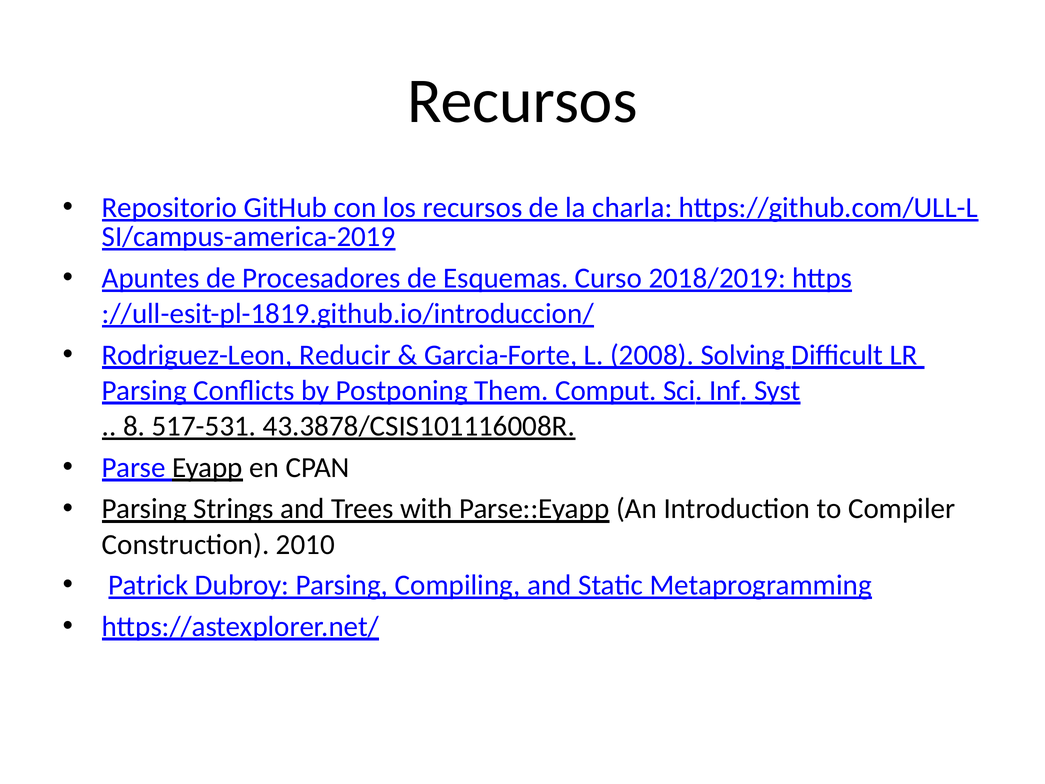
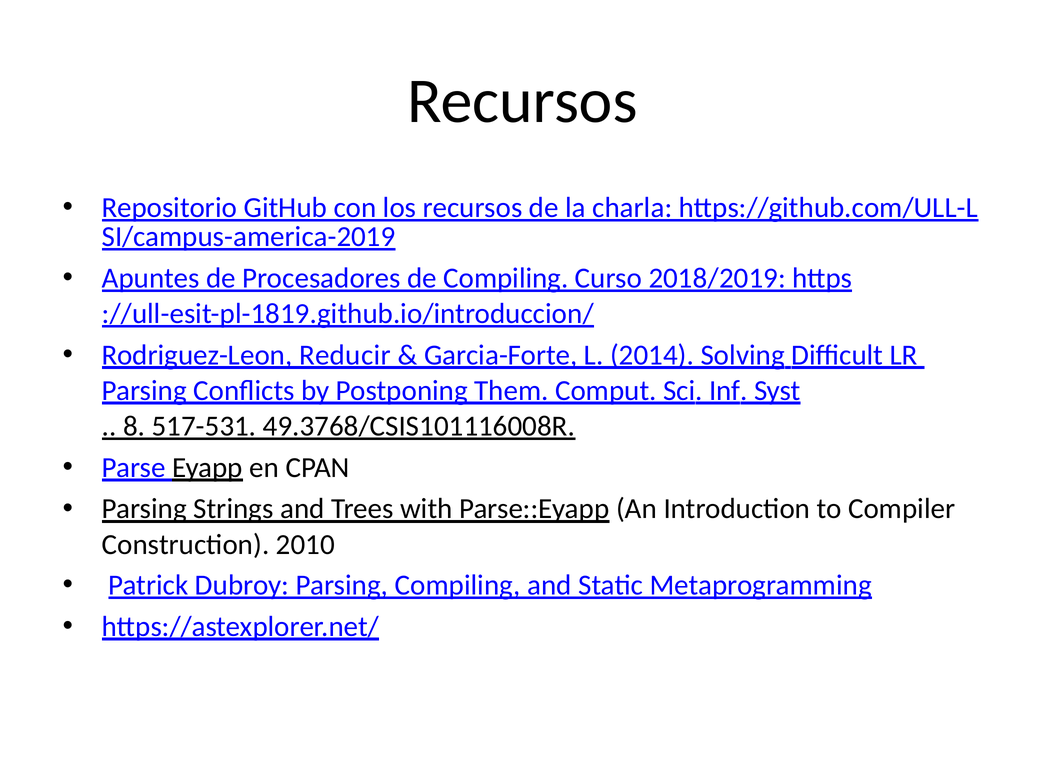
de Esquemas: Esquemas -> Compiling (506, 278)
2008: 2008 -> 2014 (652, 355)
43.3878/CSIS101116008R: 43.3878/CSIS101116008R -> 49.3768/CSIS101116008R (419, 426)
